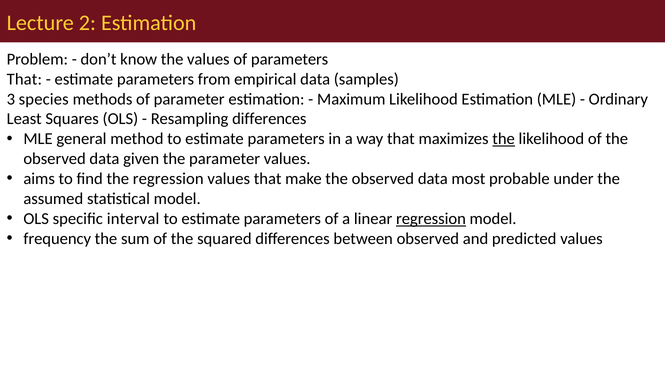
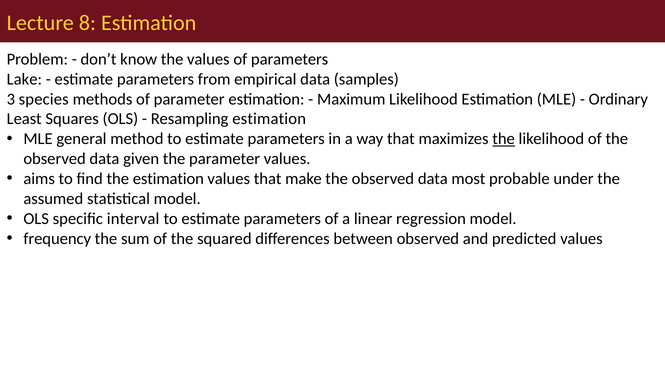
2: 2 -> 8 (87, 23)
That: That -> Lake (24, 79)
Resampling differences: differences -> estimation (269, 119)
the regression: regression -> estimation (168, 179)
regression underline: present -> none (431, 219)
